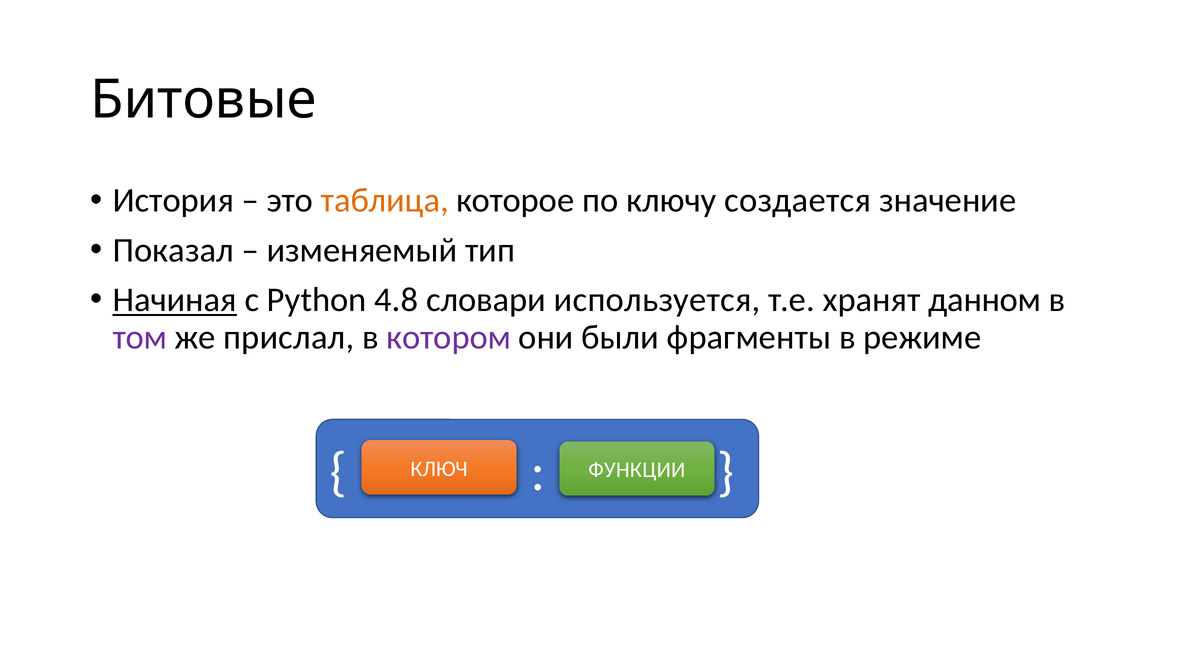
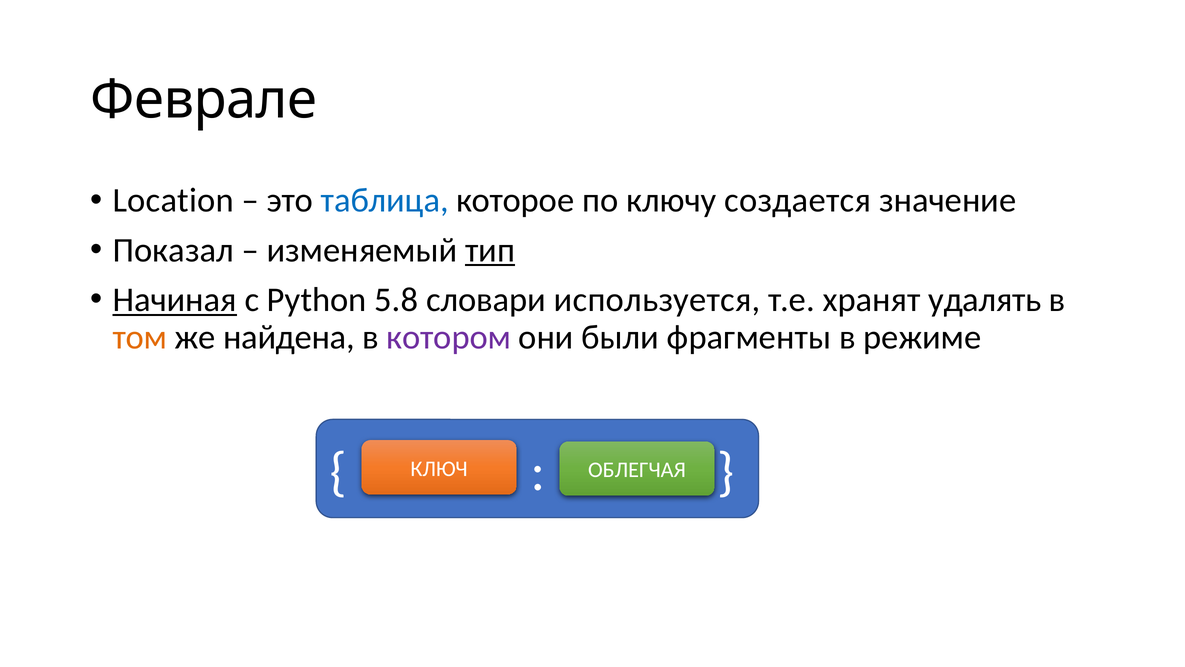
Битовые: Битовые -> Феврале (204, 100)
История: История -> Location (173, 200)
таблица colour: orange -> blue (385, 200)
тип underline: none -> present (490, 250)
4.8: 4.8 -> 5.8 (396, 300)
данном: данном -> удалять (985, 300)
том colour: purple -> orange (140, 337)
прислал: прислал -> найдена (289, 337)
ФУНКЦИИ: ФУНКЦИИ -> ОБЛЕГЧАЯ (637, 470)
